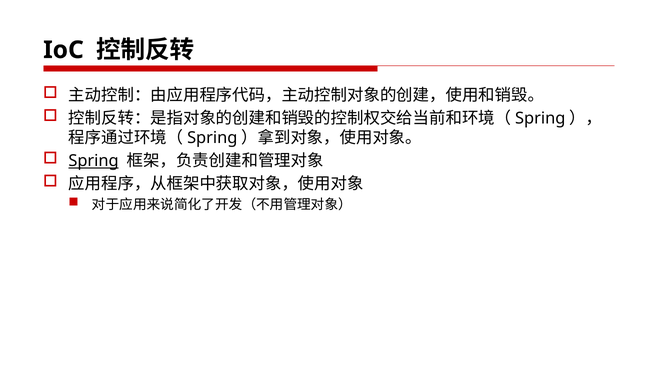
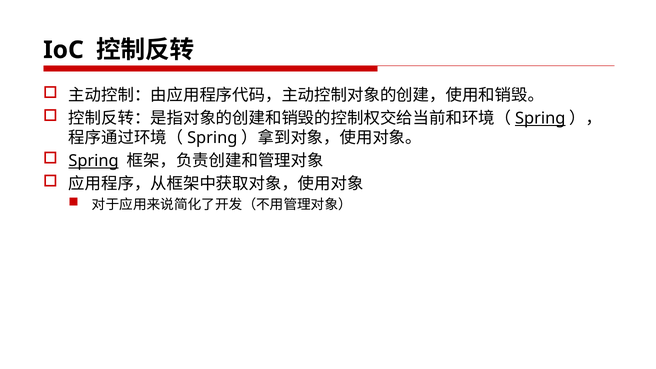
Spring underline: none -> present (540, 118)
